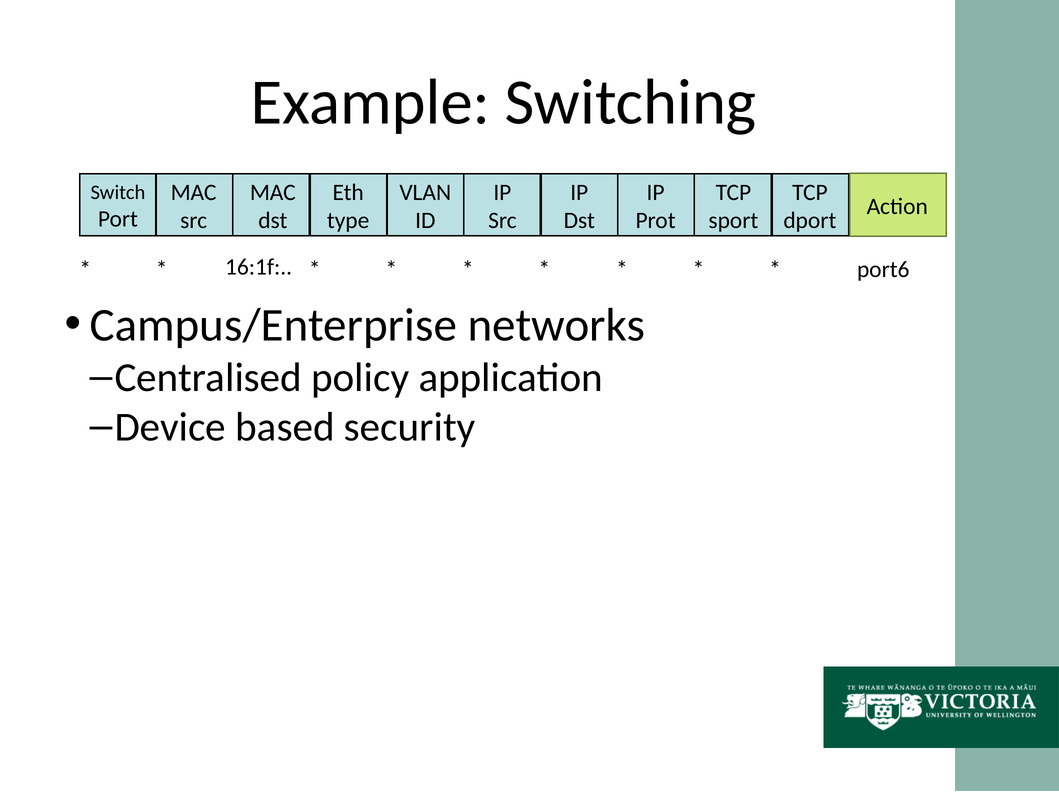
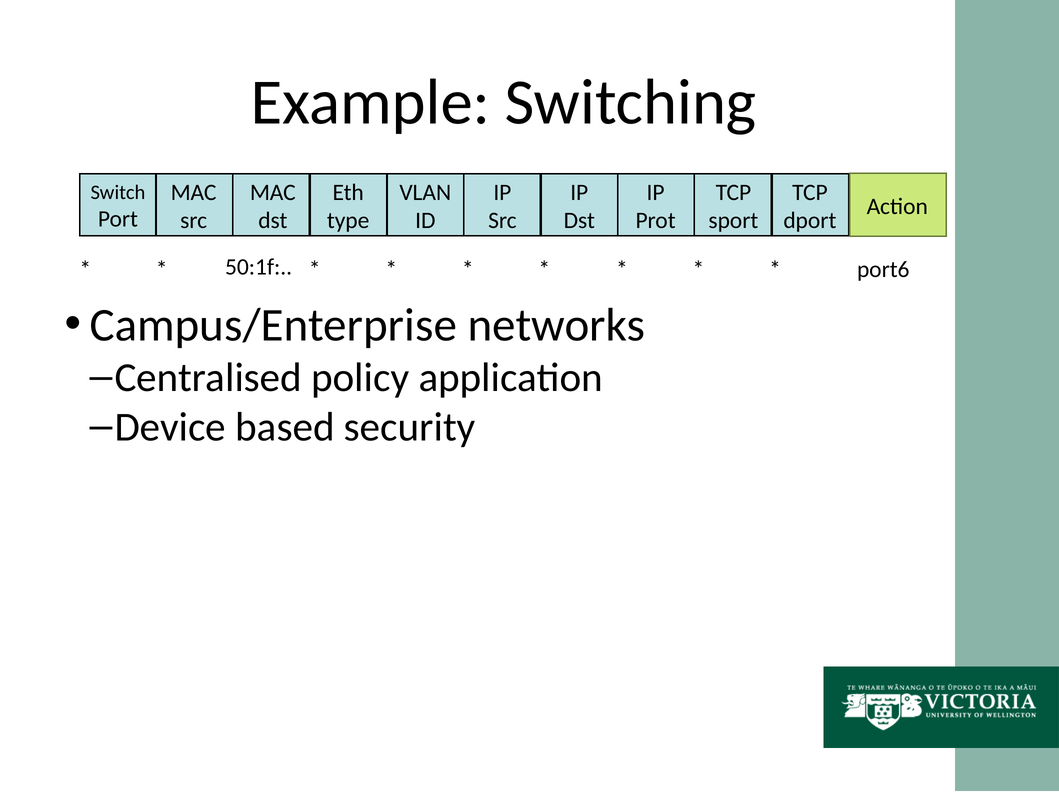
16:1f: 16:1f -> 50:1f (259, 267)
